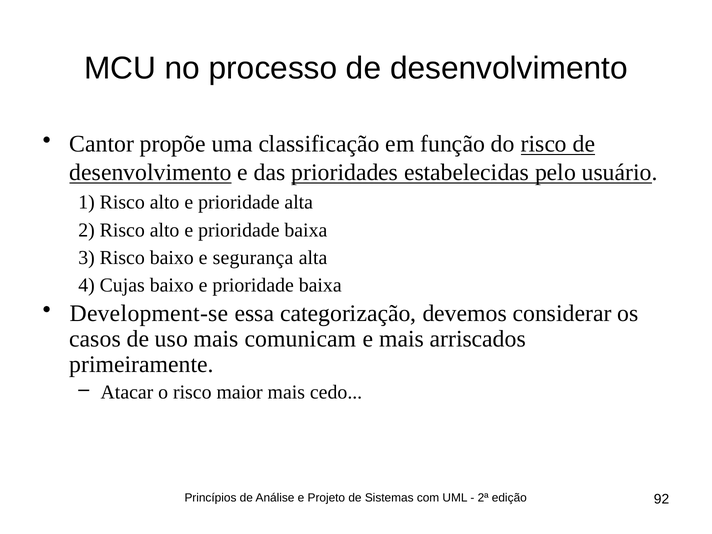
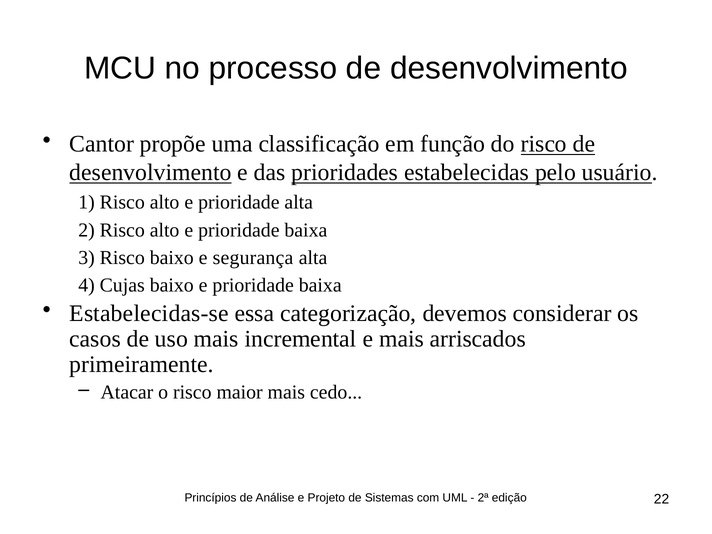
Development-se: Development-se -> Estabelecidas-se (149, 313)
comunicam: comunicam -> incremental (301, 339)
92: 92 -> 22 (662, 499)
